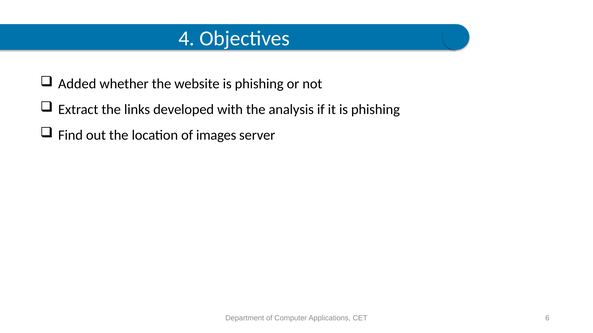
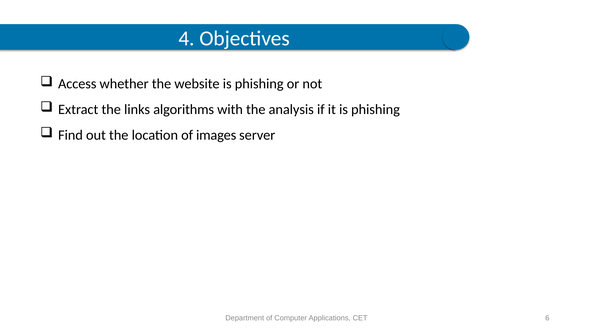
Added: Added -> Access (77, 84)
developed: developed -> algorithms (184, 110)
